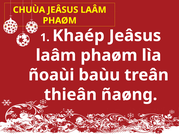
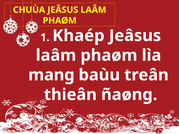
ñoaùi: ñoaùi -> mang (51, 75)
